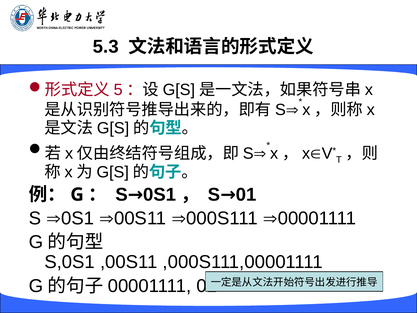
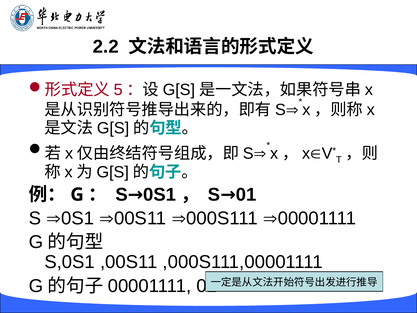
5.3: 5.3 -> 2.2 (106, 47)
